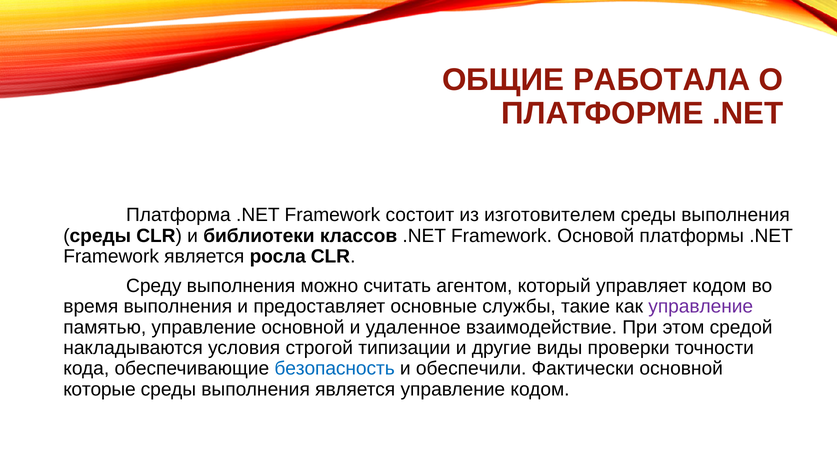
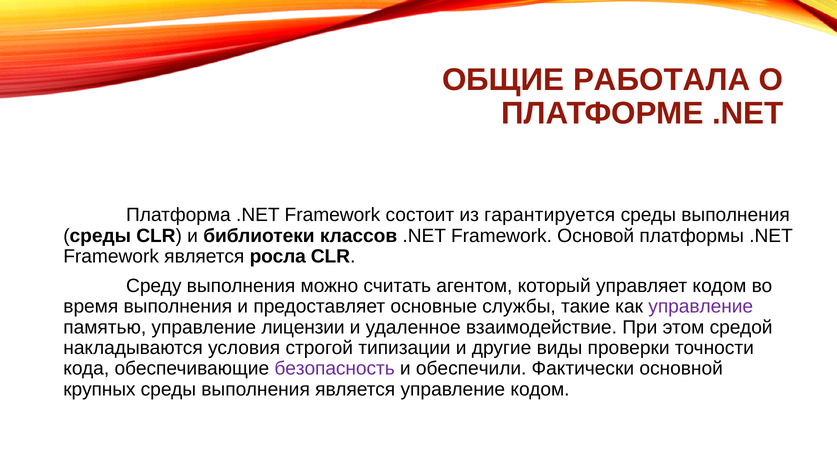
изготовителем: изготовителем -> гарантируется (550, 215)
управление основной: основной -> лицензии (303, 327)
безопасность colour: blue -> purple (335, 368)
которые: которые -> крупных (99, 389)
